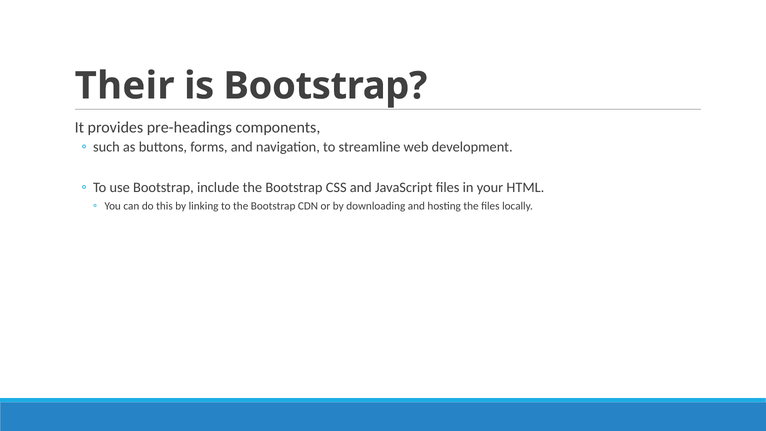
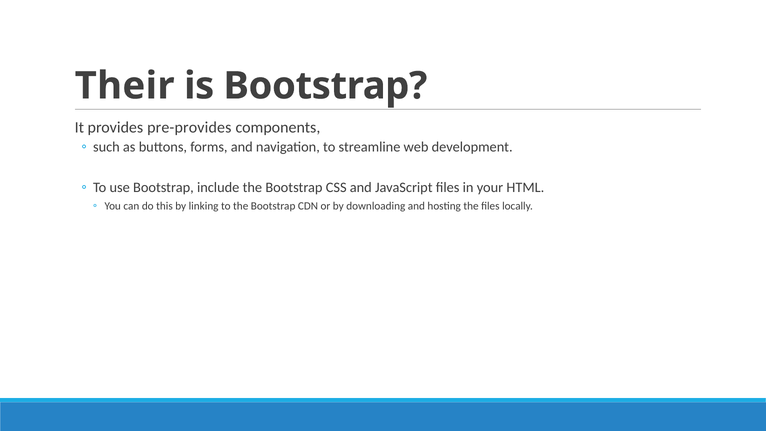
pre-headings: pre-headings -> pre-provides (189, 127)
